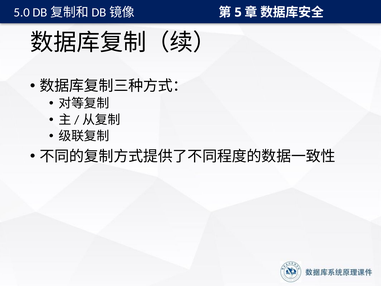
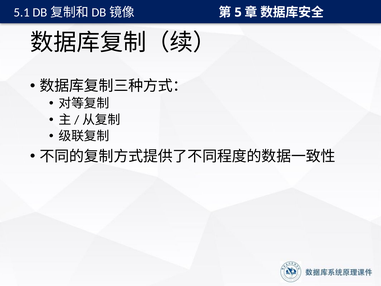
5.0: 5.0 -> 5.1 (22, 12)
